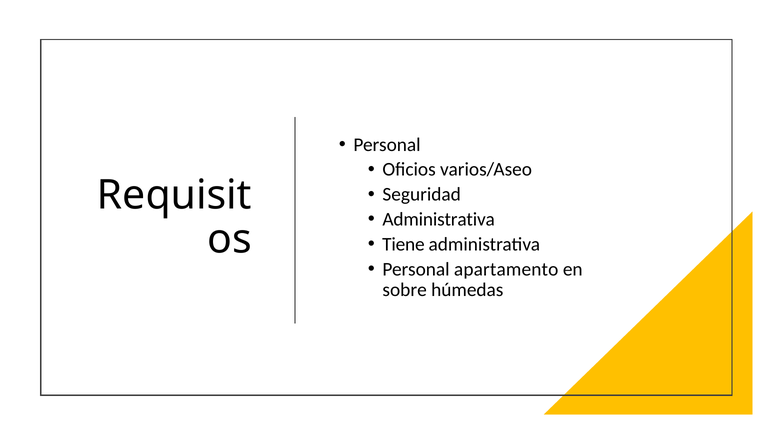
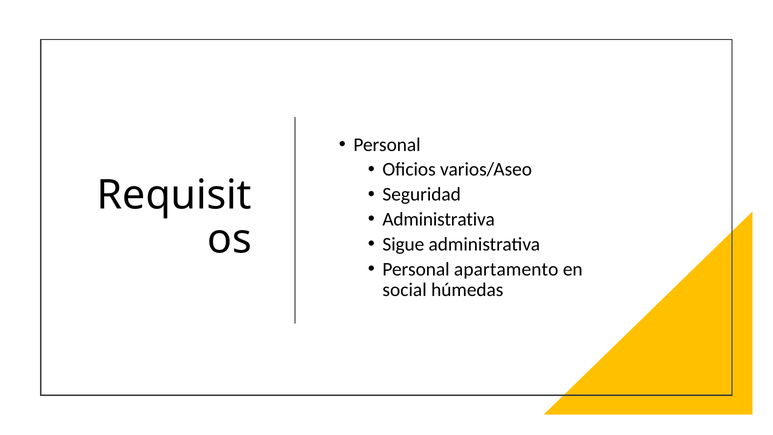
Tiene: Tiene -> Sigue (403, 244)
sobre: sobre -> social (405, 290)
